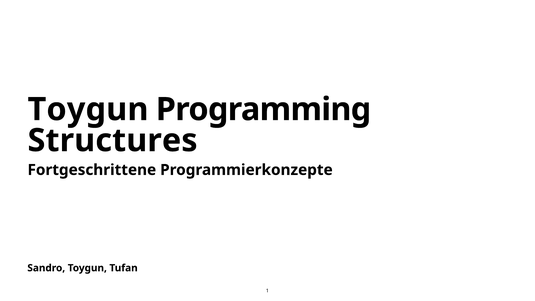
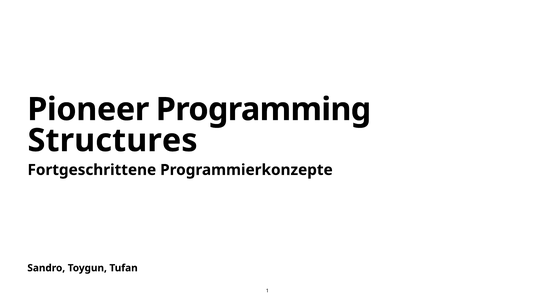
Toygun: Toygun -> Pioneer (88, 109)
